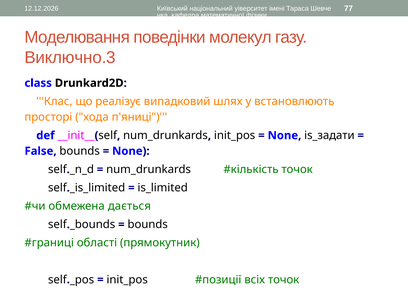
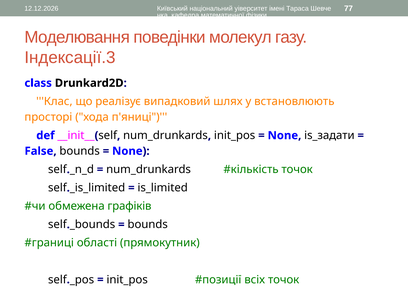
Виключно.3: Виключно.3 -> Індексації.3 (70, 58)
дається: дається -> графіків (129, 206)
